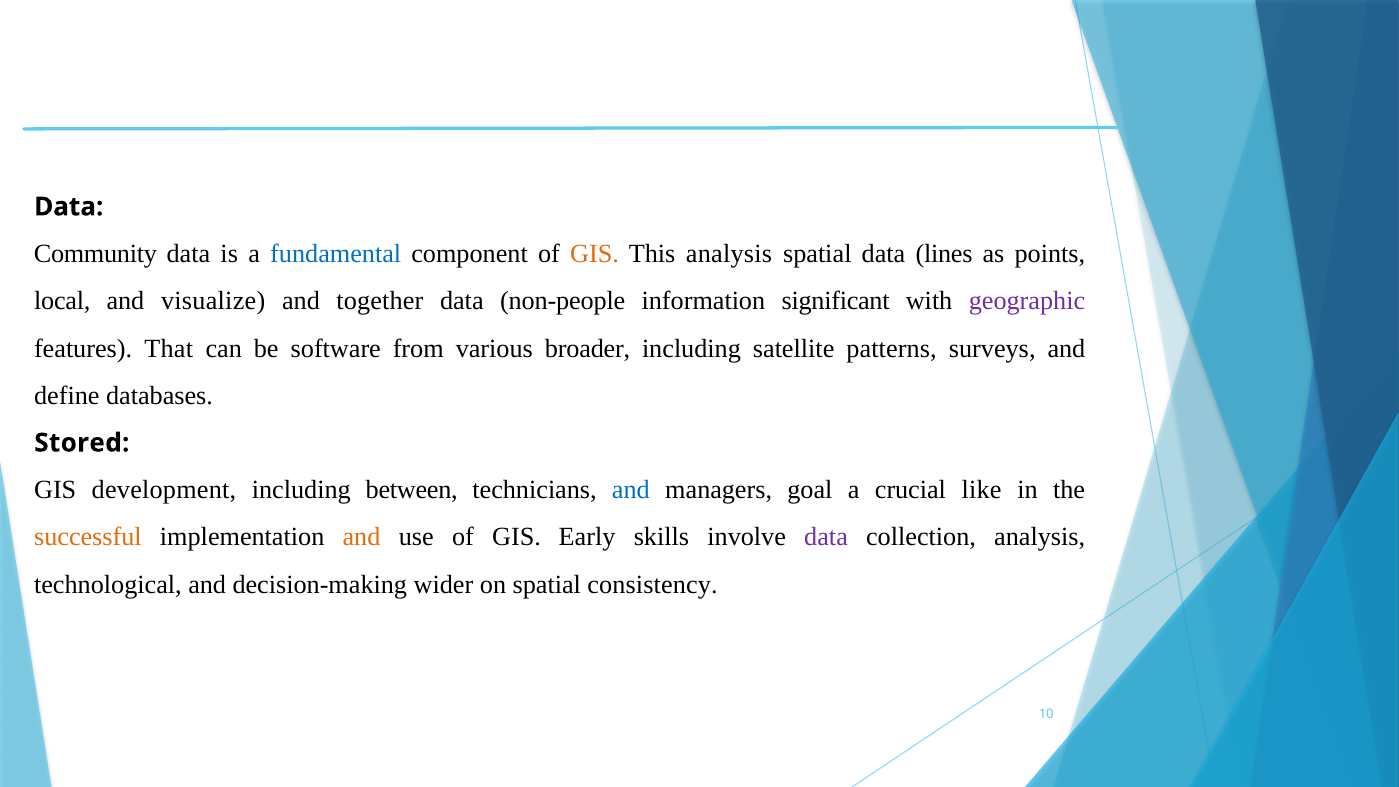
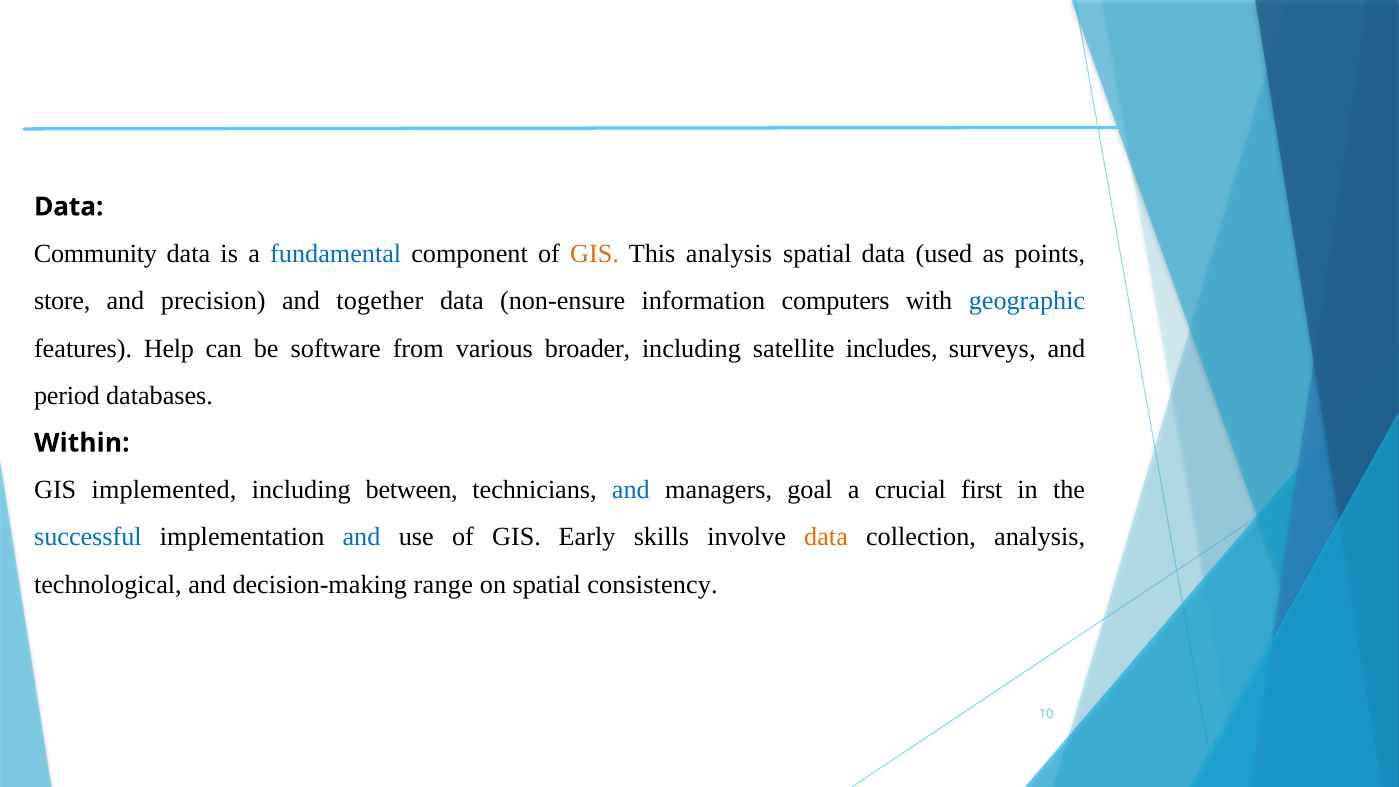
lines: lines -> used (944, 254)
local: local -> store (62, 301)
visualize: visualize -> precision (213, 301)
non-people: non-people -> non-ensure (563, 301)
significant: significant -> computers (836, 301)
geographic colour: purple -> blue (1027, 301)
That: That -> Help (169, 348)
patterns: patterns -> includes (892, 348)
define: define -> period (67, 396)
Stored: Stored -> Within (82, 443)
development: development -> implemented (164, 490)
like: like -> first (982, 490)
successful colour: orange -> blue (88, 537)
and colour: orange -> blue (362, 537)
data colour: purple -> orange (826, 537)
wider: wider -> range (443, 584)
